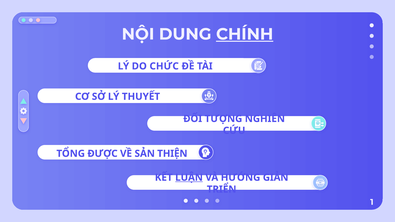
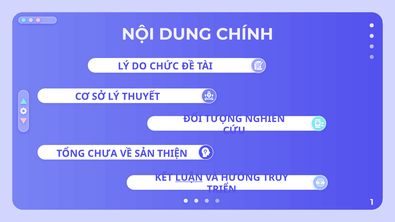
CHÍNH underline: present -> none (245, 34)
ĐƯỢC: ĐƯỢC -> CHƯA (102, 154)
GIẢN: GIẢN -> TRUY (276, 178)
